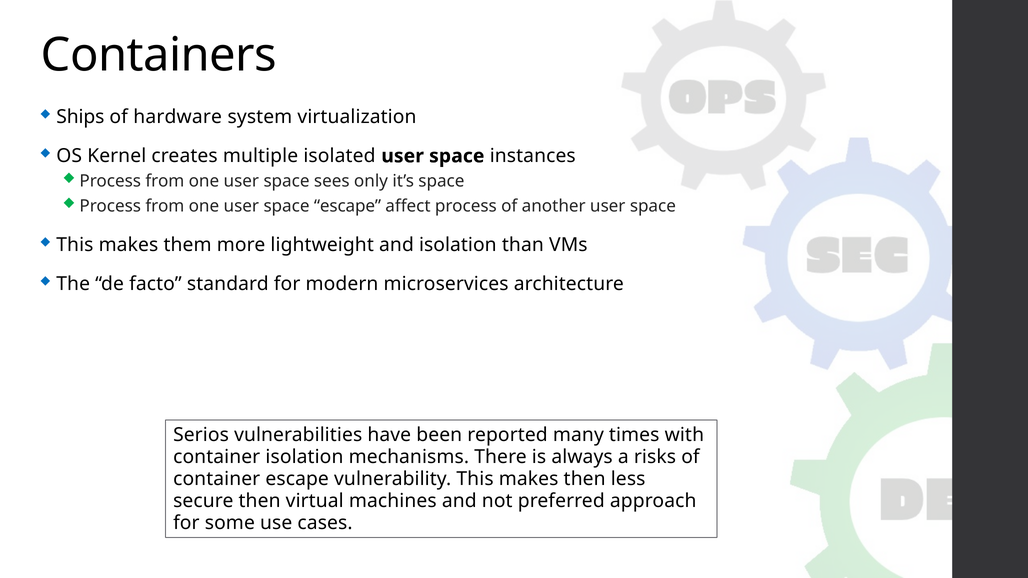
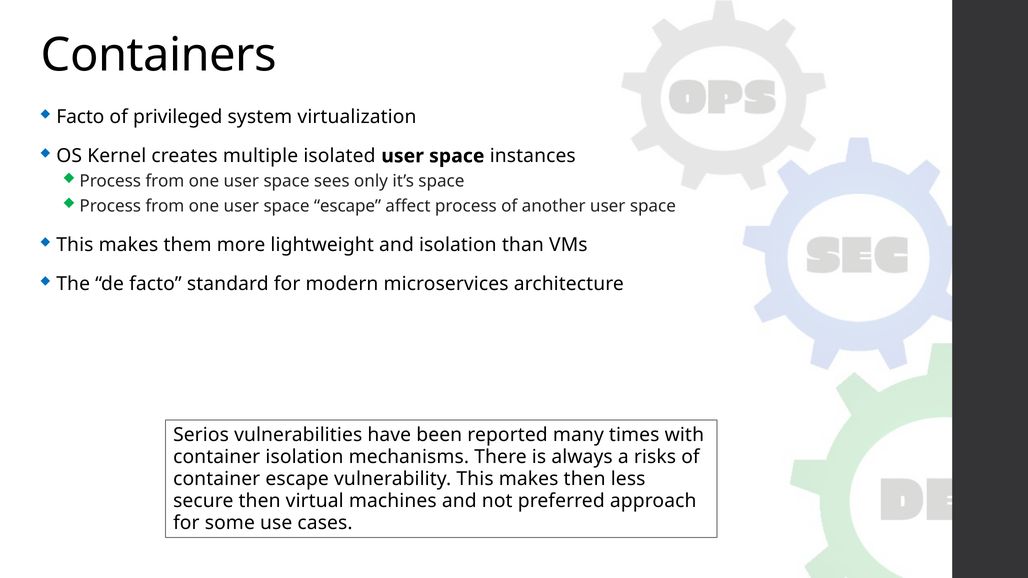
Ships: Ships -> Facto (80, 117)
hardware: hardware -> privileged (178, 117)
